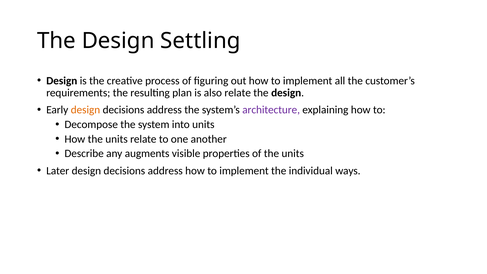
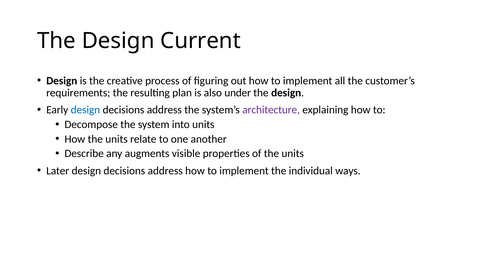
Settling: Settling -> Current (201, 41)
also relate: relate -> under (238, 93)
design colour: orange -> blue (85, 110)
